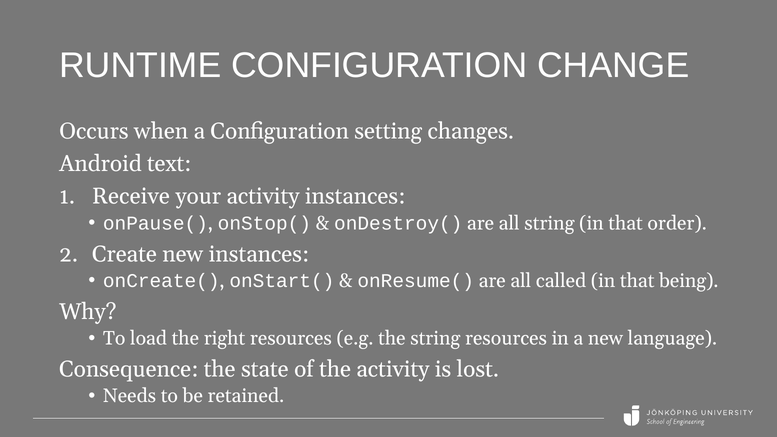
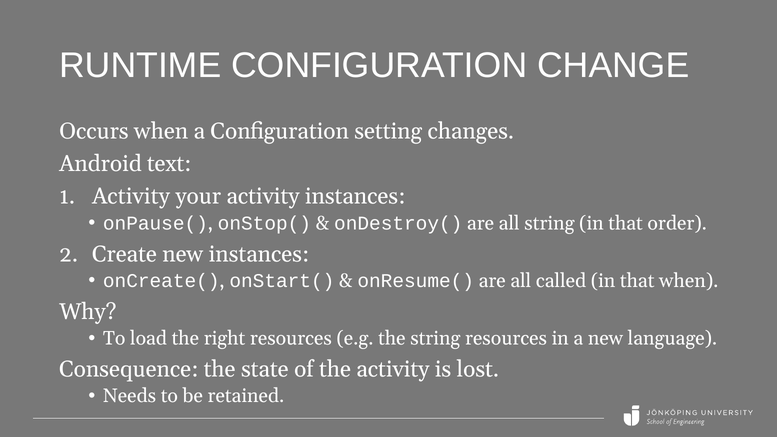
Receive: Receive -> Activity (131, 197)
that being: being -> when (689, 281)
